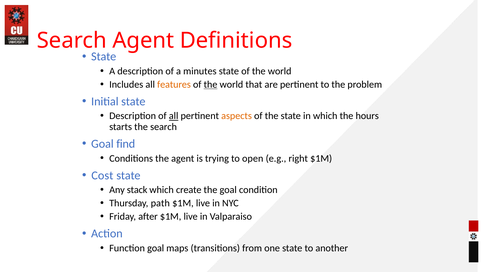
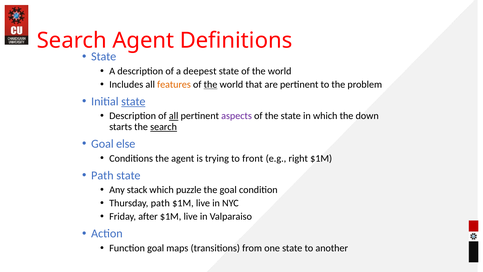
minutes: minutes -> deepest (200, 71)
state underline: none -> present (133, 101)
aspects colour: orange -> purple (237, 116)
hours: hours -> down (367, 116)
search underline: none -> present (164, 127)
find: find -> else (126, 144)
open: open -> front (253, 158)
Cost: Cost -> Path (102, 175)
create: create -> puzzle (189, 190)
